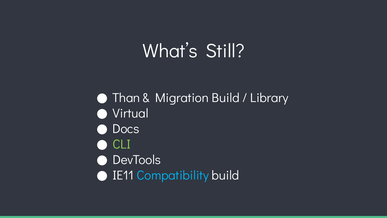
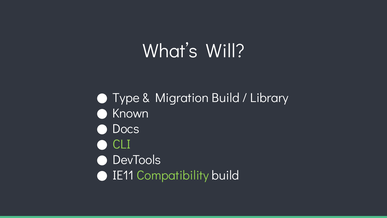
Still: Still -> Will (225, 51)
Than: Than -> Type (126, 98)
Virtual: Virtual -> Known (131, 113)
Compatibility colour: light blue -> light green (173, 175)
